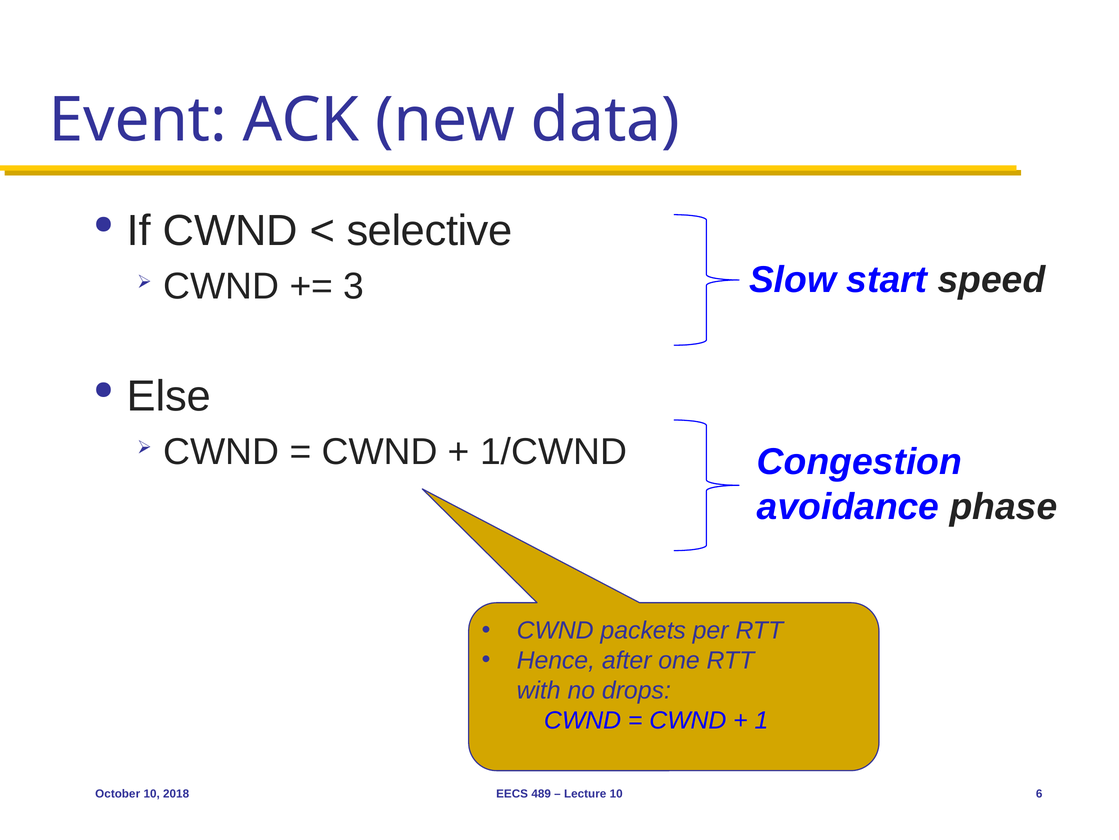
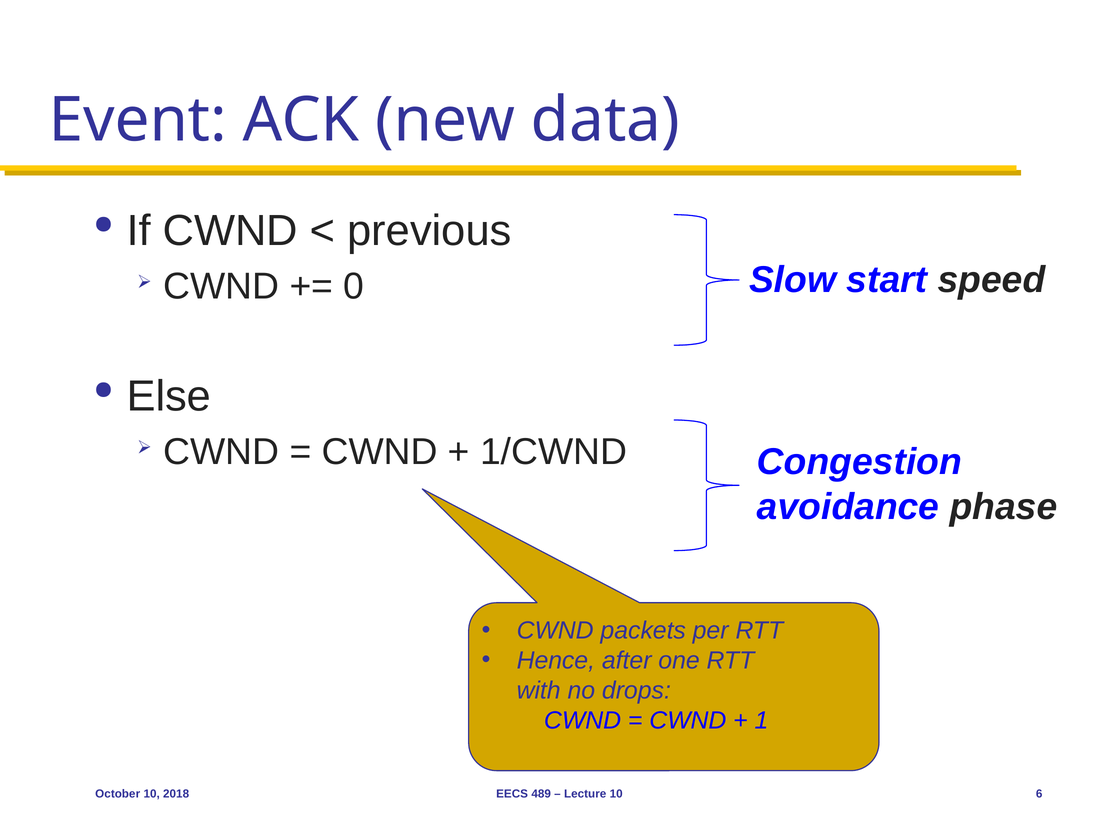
selective: selective -> previous (429, 231)
3: 3 -> 0 (354, 286)
